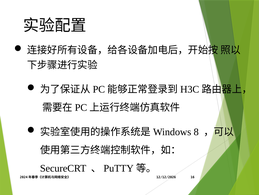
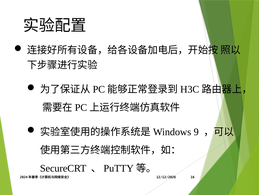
8: 8 -> 9 (196, 131)
